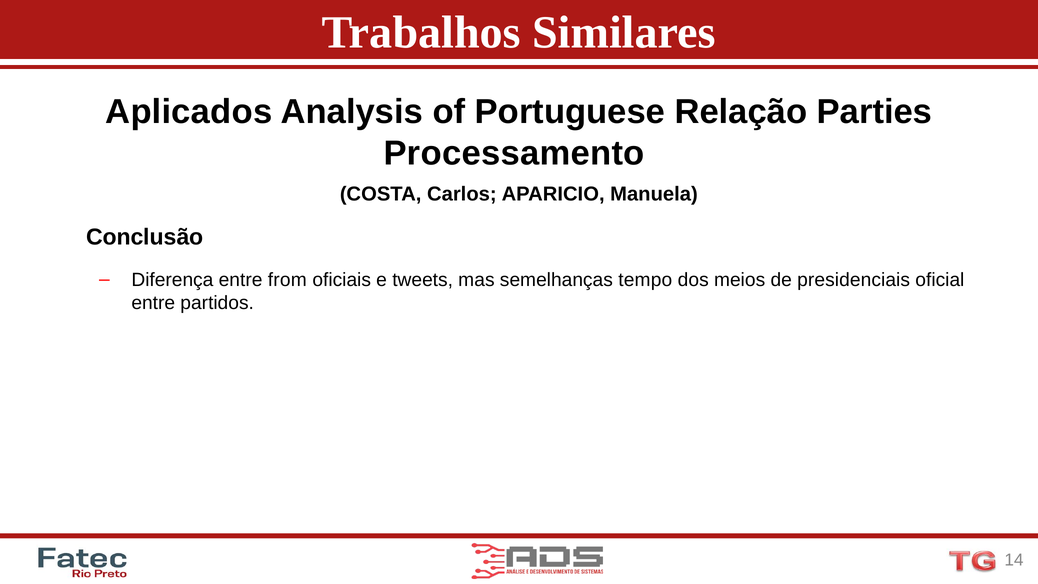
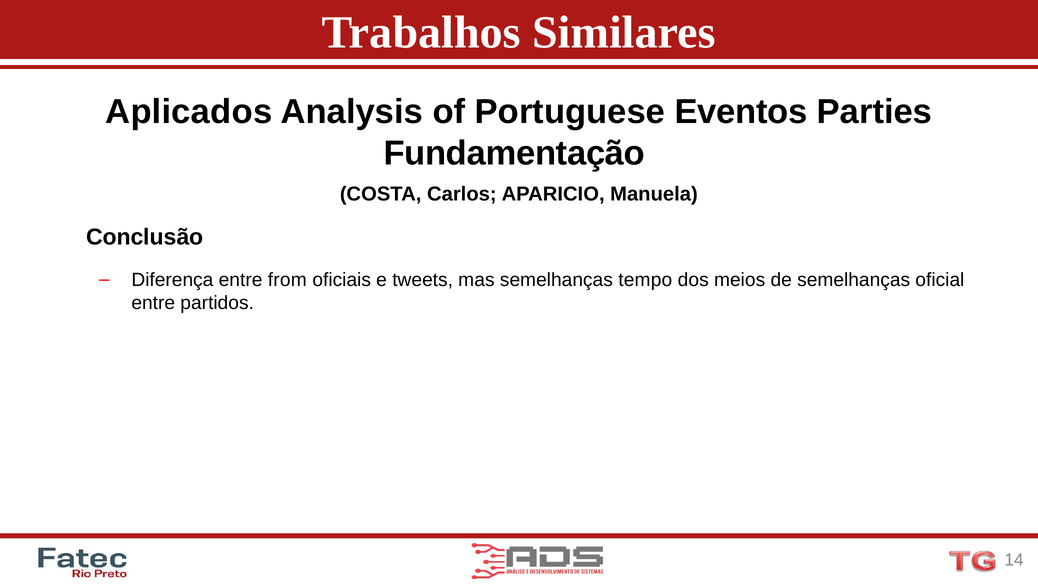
Relação: Relação -> Eventos (741, 112)
Processamento: Processamento -> Fundamentação (514, 153)
de presidenciais: presidenciais -> semelhanças (854, 280)
